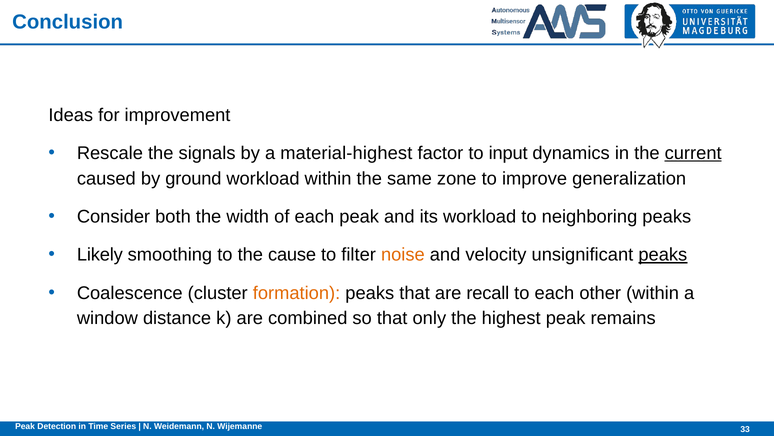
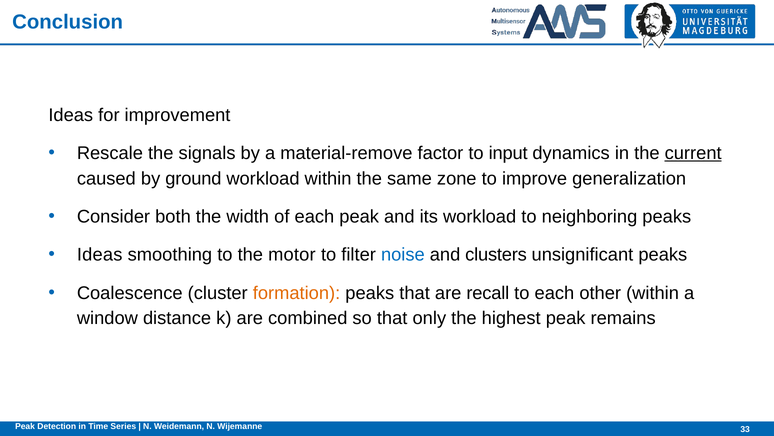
material-highest: material-highest -> material-remove (346, 153)
Likely: Likely -> Ideas (100, 255)
cause: cause -> motor (292, 255)
noise colour: orange -> blue (403, 255)
velocity: velocity -> clusters (496, 255)
peaks underline: present -> none (663, 255)
